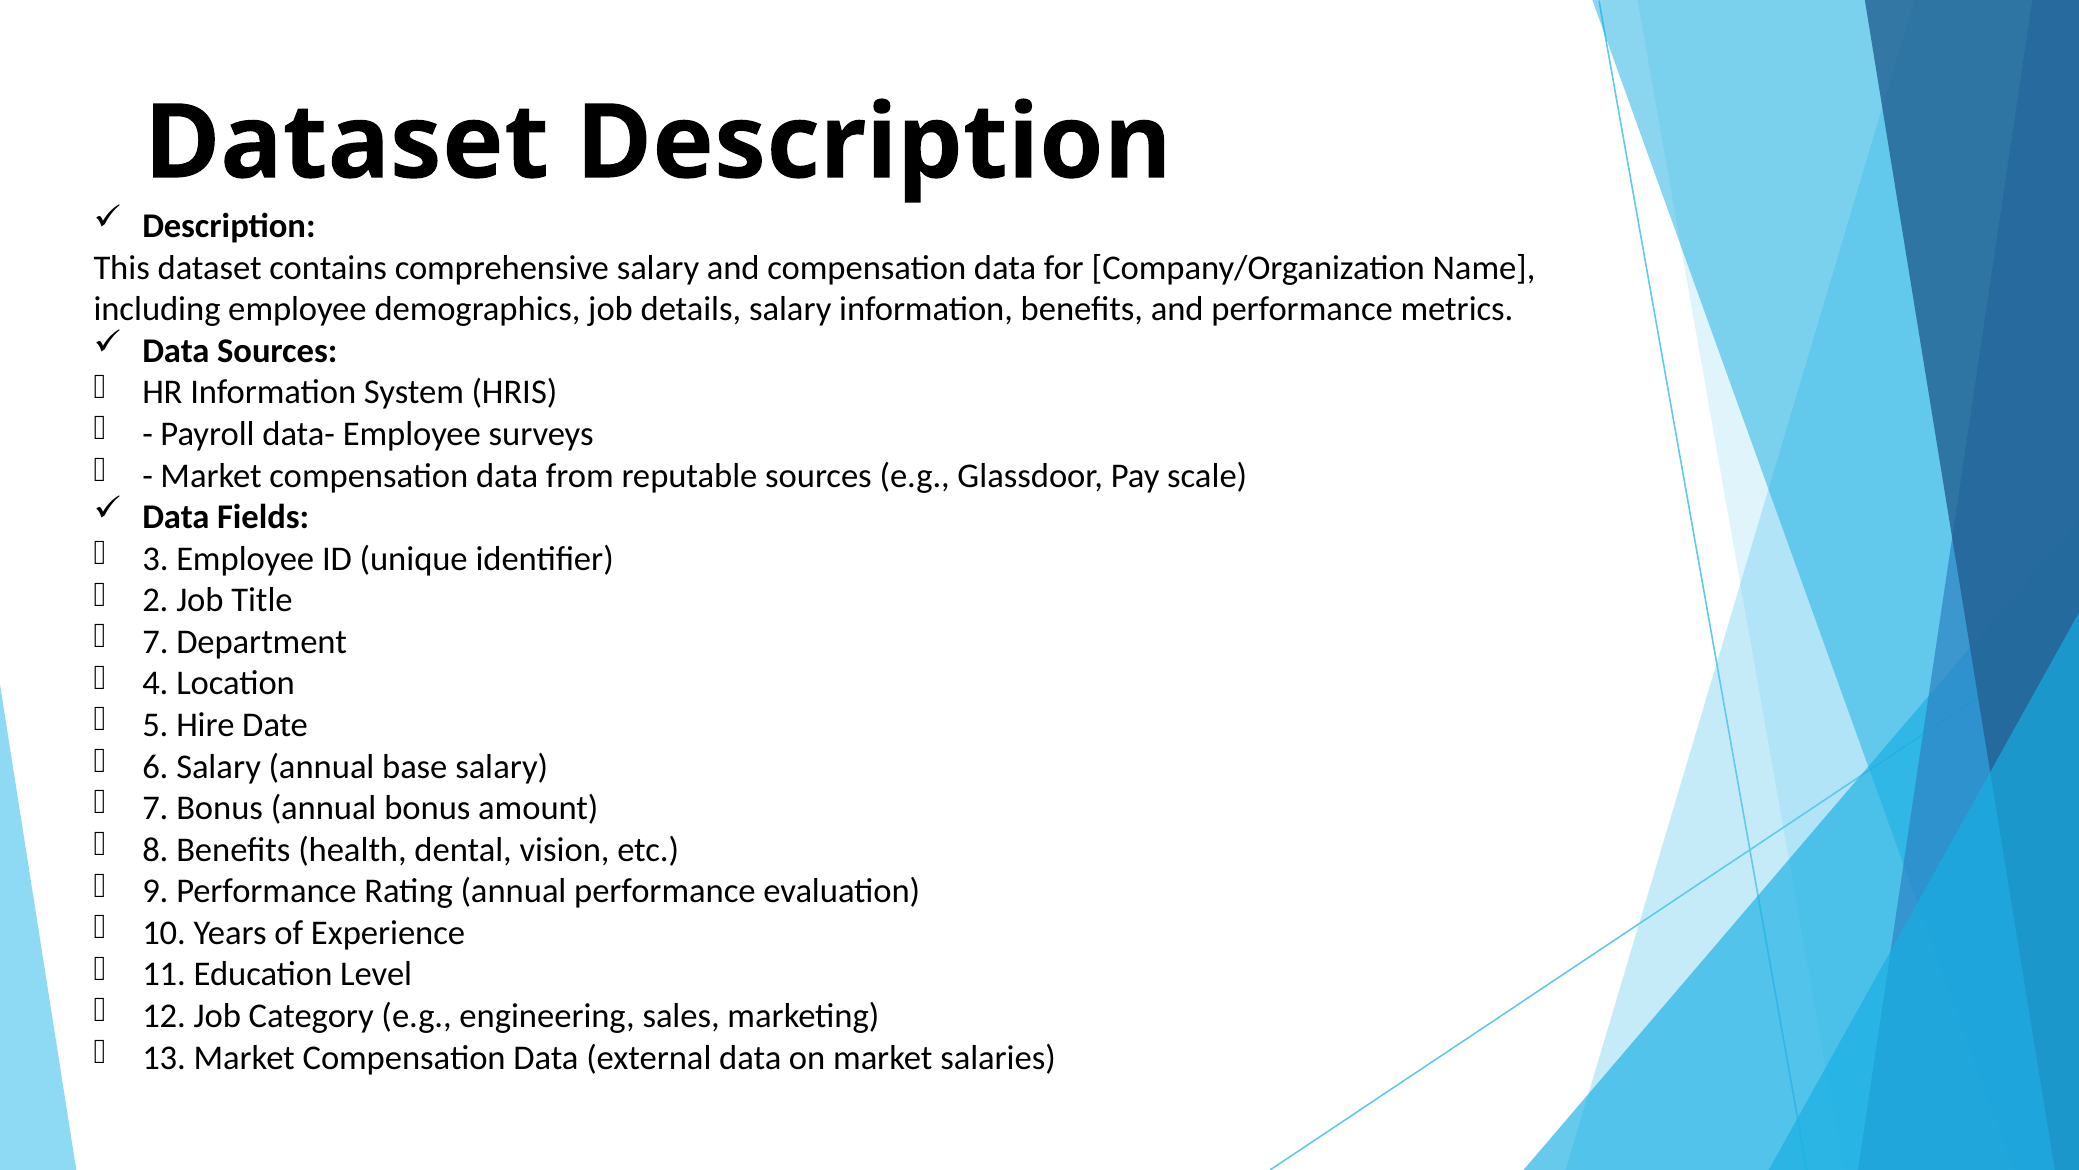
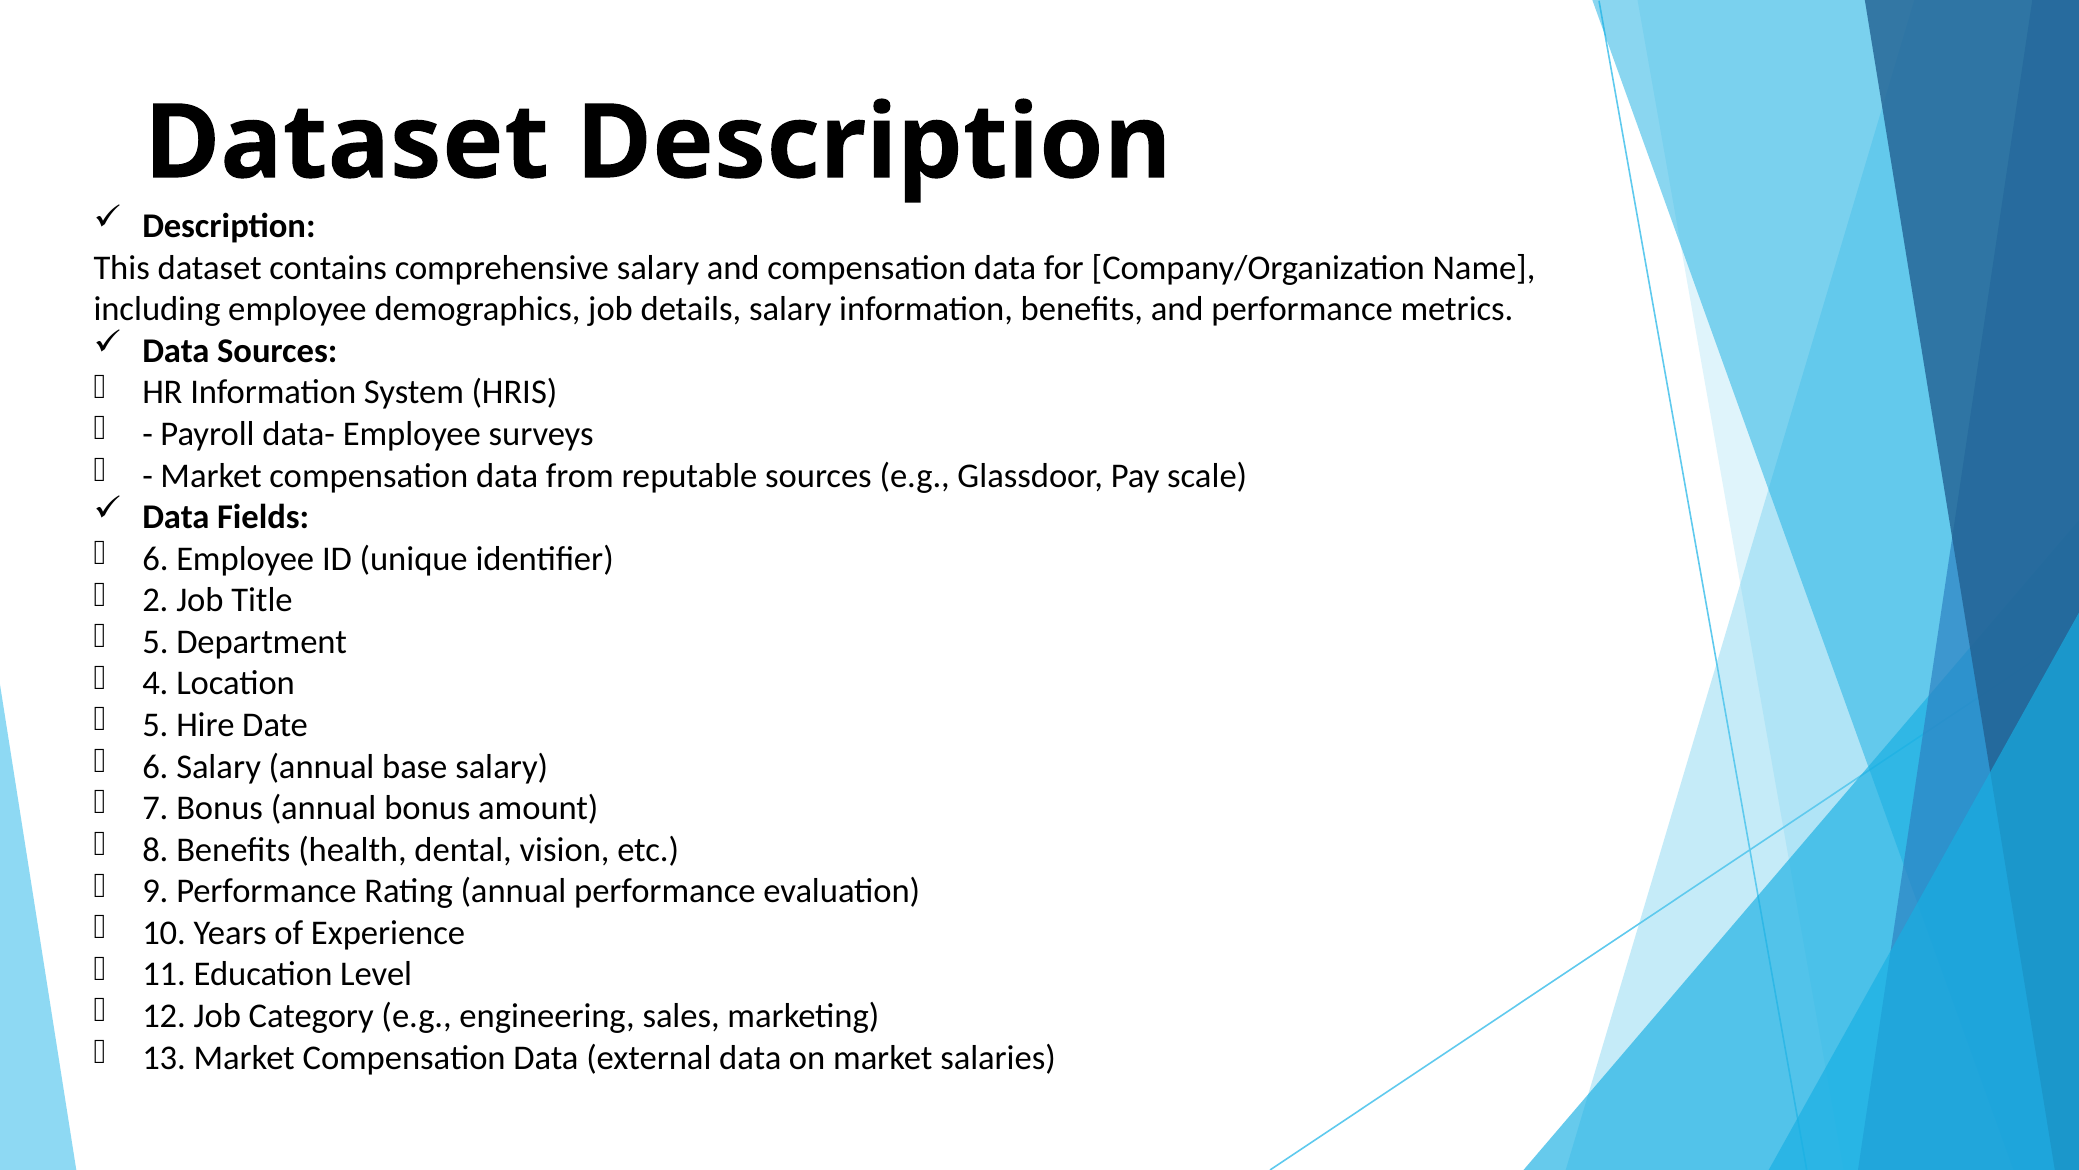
3: 3 -> 6 (155, 558)
7: 7 -> 5 (155, 642)
